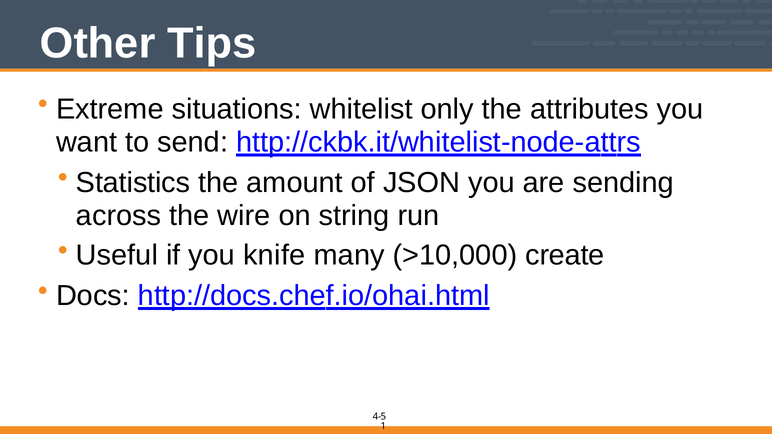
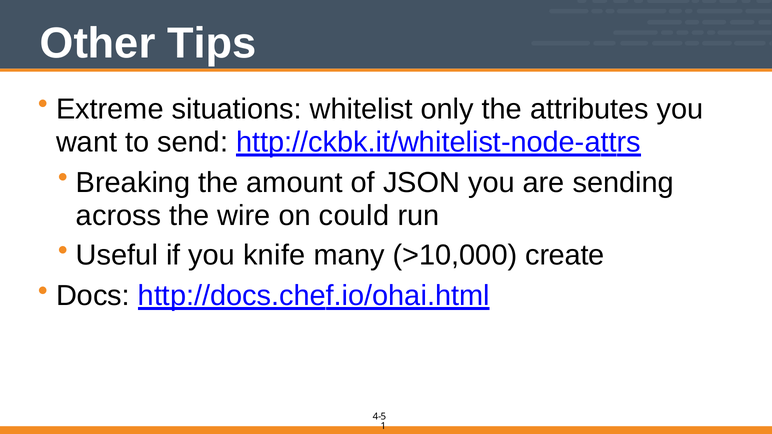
Statistics: Statistics -> Breaking (133, 183)
string: string -> could (354, 216)
